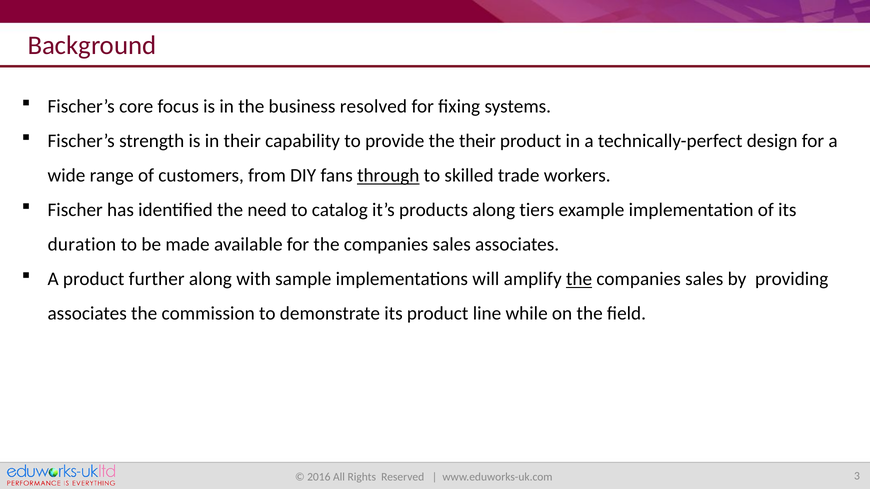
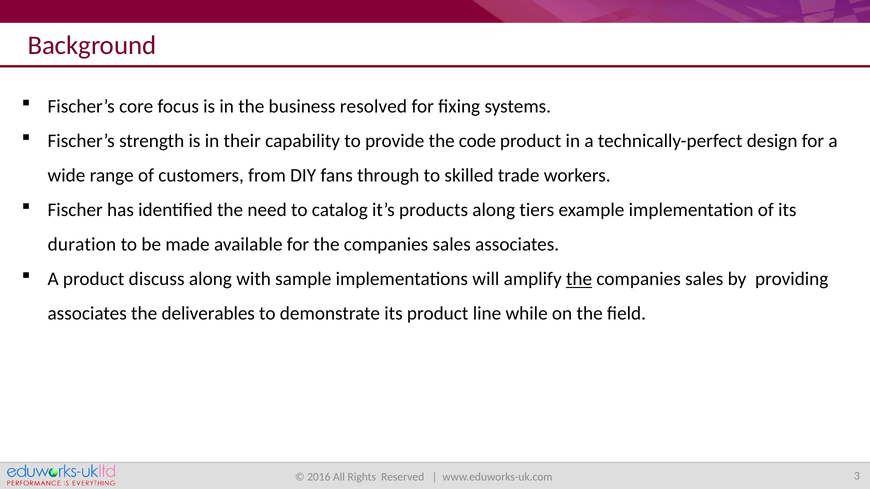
the their: their -> code (477, 141)
through underline: present -> none (388, 176)
further: further -> discuss (157, 279)
commission: commission -> deliverables (208, 314)
